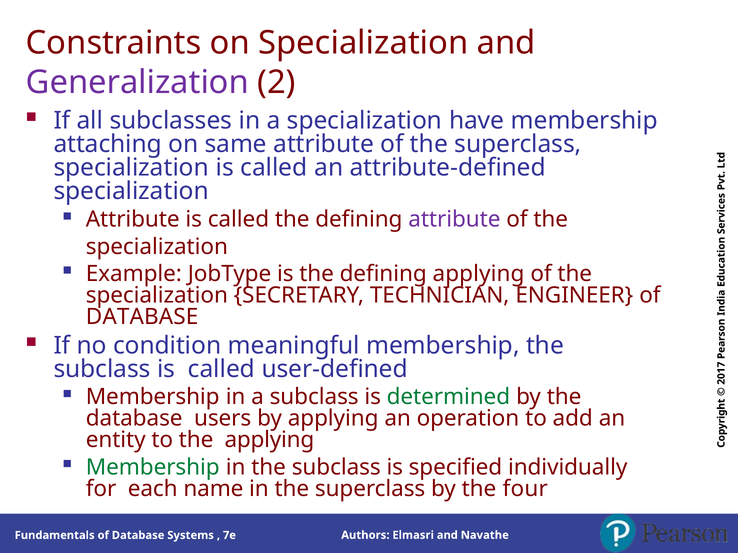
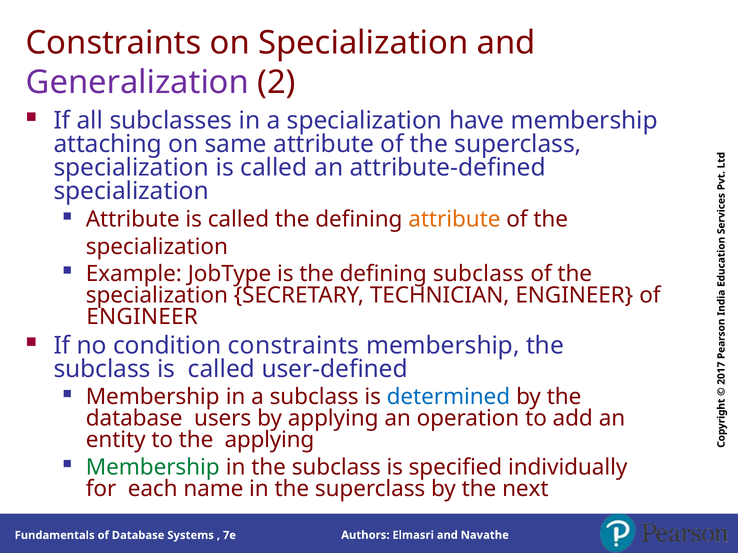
attribute colour: purple -> orange (454, 220)
defining applying: applying -> subclass (478, 274)
DATABASE: DATABASE -> ENGINEER (142, 317)
condition meaningful: meaningful -> constraints (294, 346)
determined colour: green -> blue (448, 397)
four: four -> next (525, 489)
